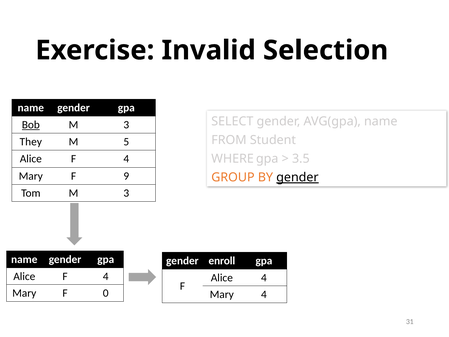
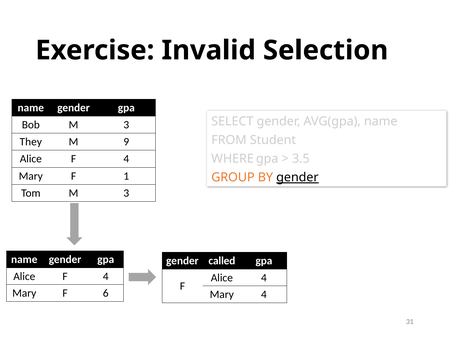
Bob underline: present -> none (31, 125)
5: 5 -> 9 (126, 142)
9: 9 -> 1 (126, 176)
enroll: enroll -> called (222, 261)
0: 0 -> 6 (106, 293)
